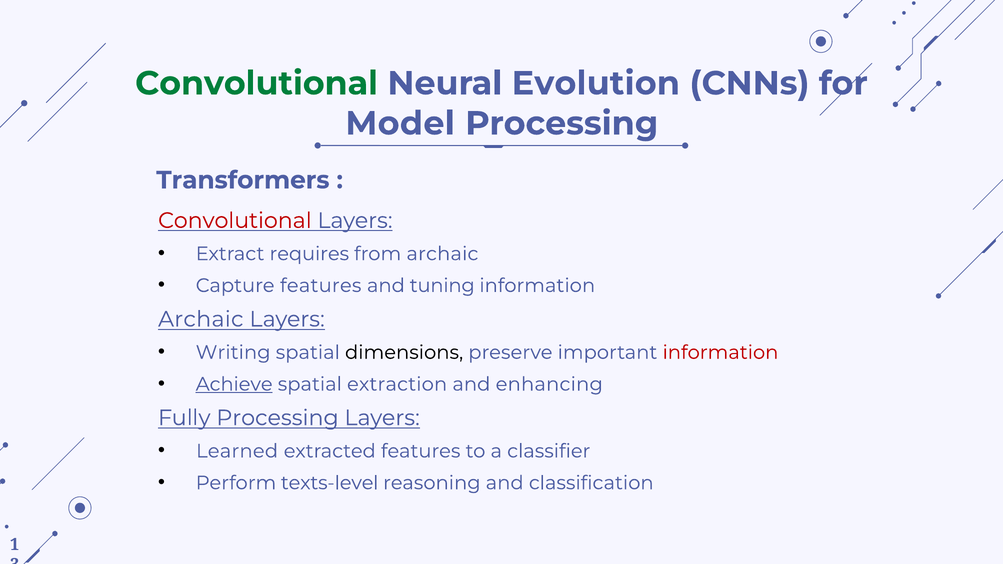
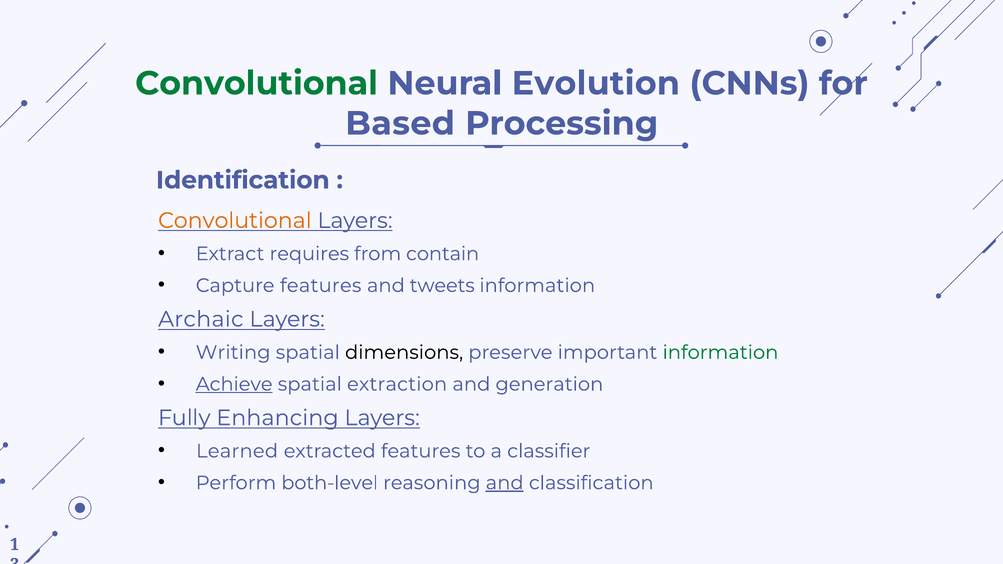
Model: Model -> Based (400, 124)
Transformers: Transformers -> Identification (243, 180)
Convolutional colour: red -> orange (235, 221)
from archaic: archaic -> contain (443, 254)
tuning: tuning -> tweets (442, 286)
information colour: red -> green (720, 353)
enhancing: enhancing -> generation (549, 384)
Fully Processing: Processing -> Enhancing (277, 418)
texts-level: texts-level -> both-level (330, 483)
and underline: none -> present (505, 483)
